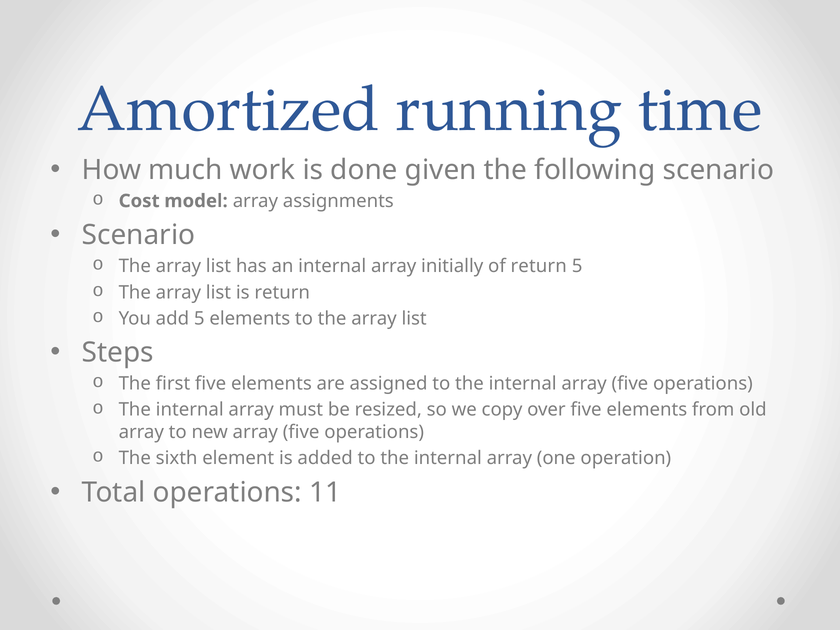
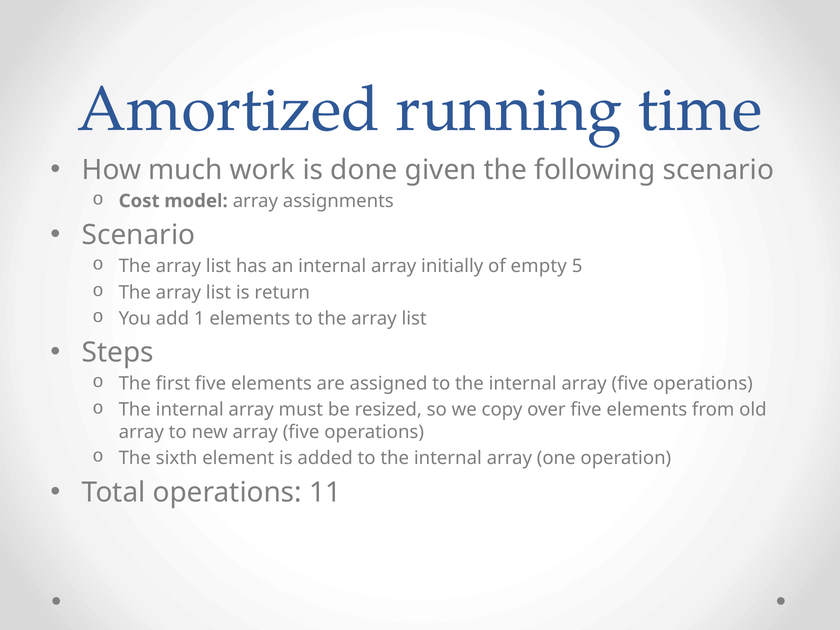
of return: return -> empty (539, 266)
add 5: 5 -> 1 (199, 318)
